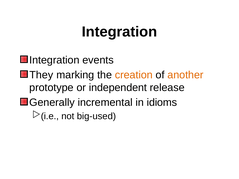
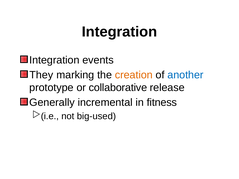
another colour: orange -> blue (185, 75)
independent: independent -> collaborative (118, 88)
idioms: idioms -> fitness (162, 103)
